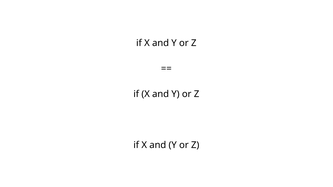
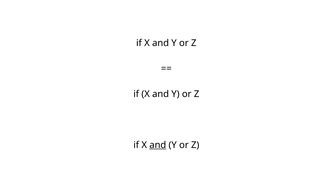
and underline: none -> present (158, 145)
